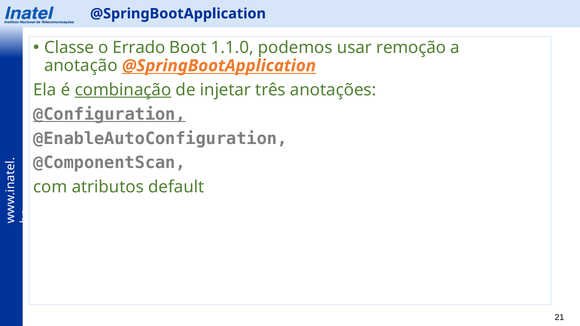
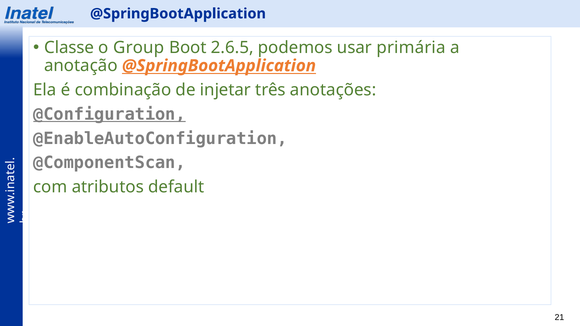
Errado: Errado -> Group (139, 47)
1.1.0: 1.1.0 -> 2.6.5 (232, 47)
remoção: remoção -> primária (411, 47)
combinação underline: present -> none (123, 90)
